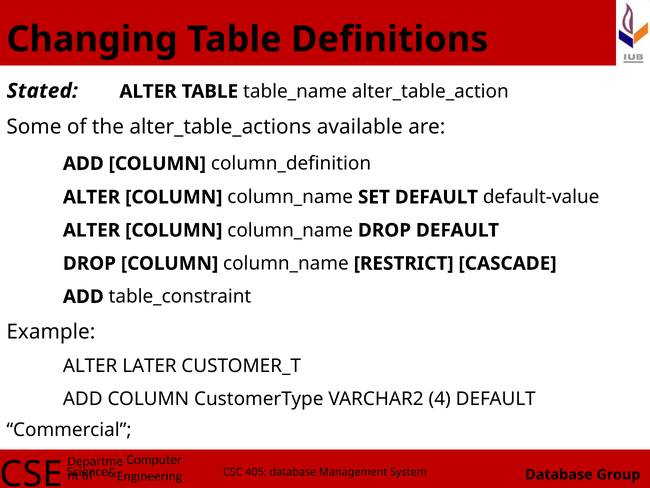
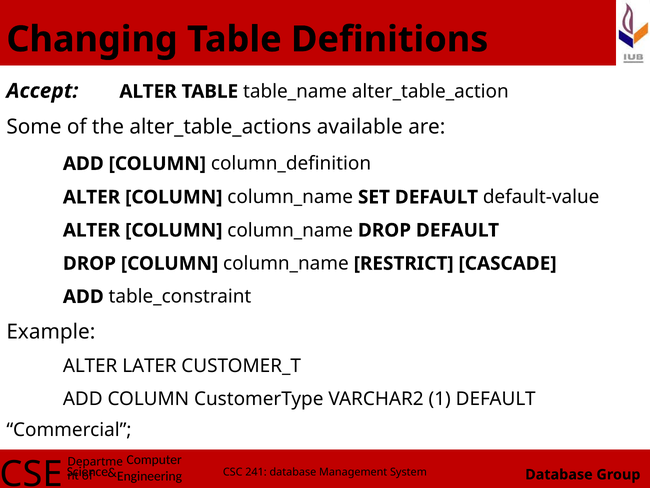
Stated: Stated -> Accept (42, 91)
4: 4 -> 1 (440, 399)
405: 405 -> 241 (256, 472)
